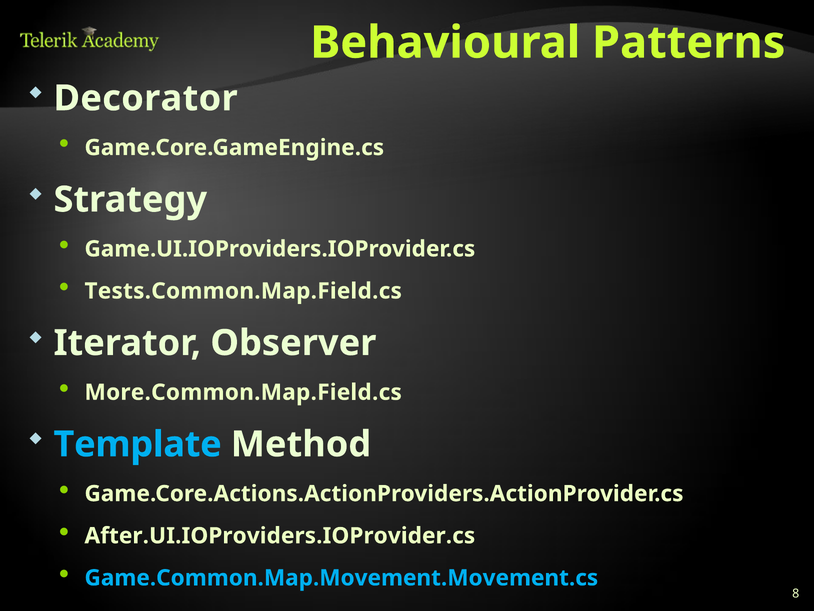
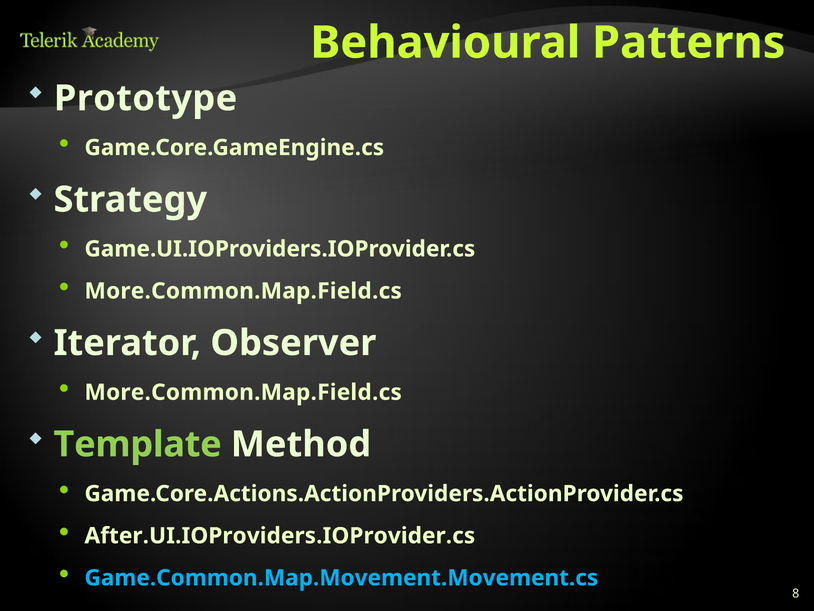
Decorator: Decorator -> Prototype (146, 98)
Tests.Common.Map.Field.cs: Tests.Common.Map.Field.cs -> More.Common.Map.Field.cs (243, 291)
Template colour: light blue -> light green (138, 444)
